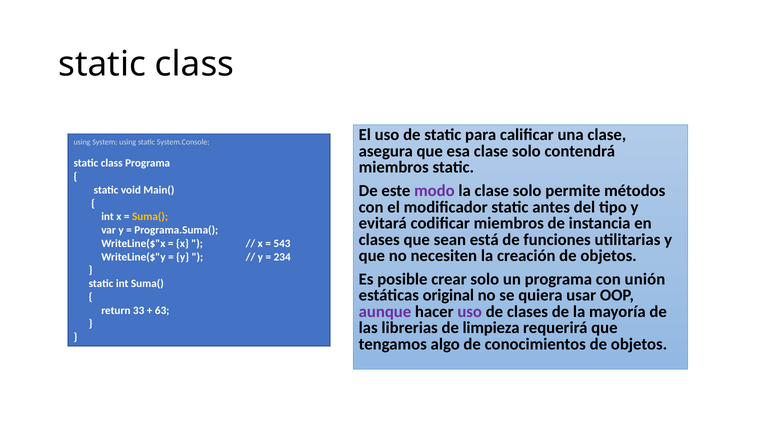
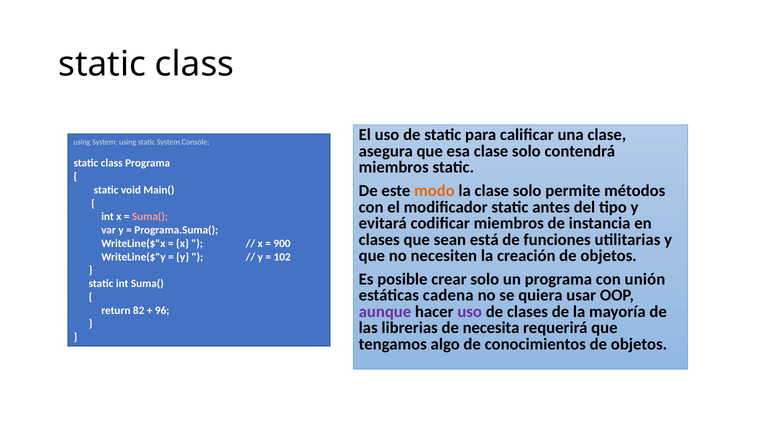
modo colour: purple -> orange (434, 191)
Suma( colour: yellow -> pink (150, 217)
543: 543 -> 900 (282, 244)
234: 234 -> 102 (282, 257)
original: original -> cadena (448, 296)
33: 33 -> 82 (139, 311)
63: 63 -> 96 (162, 311)
limpieza: limpieza -> necesita (491, 328)
